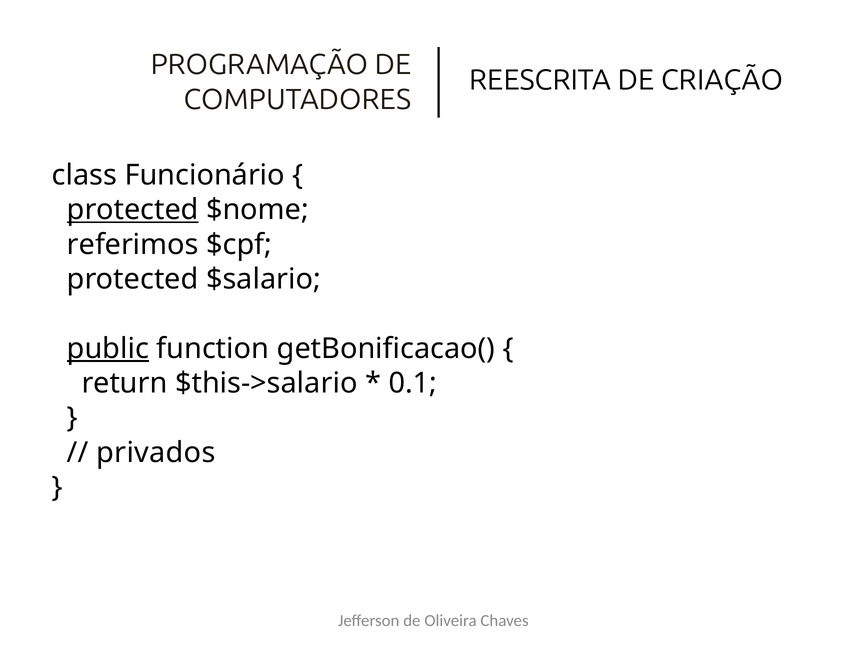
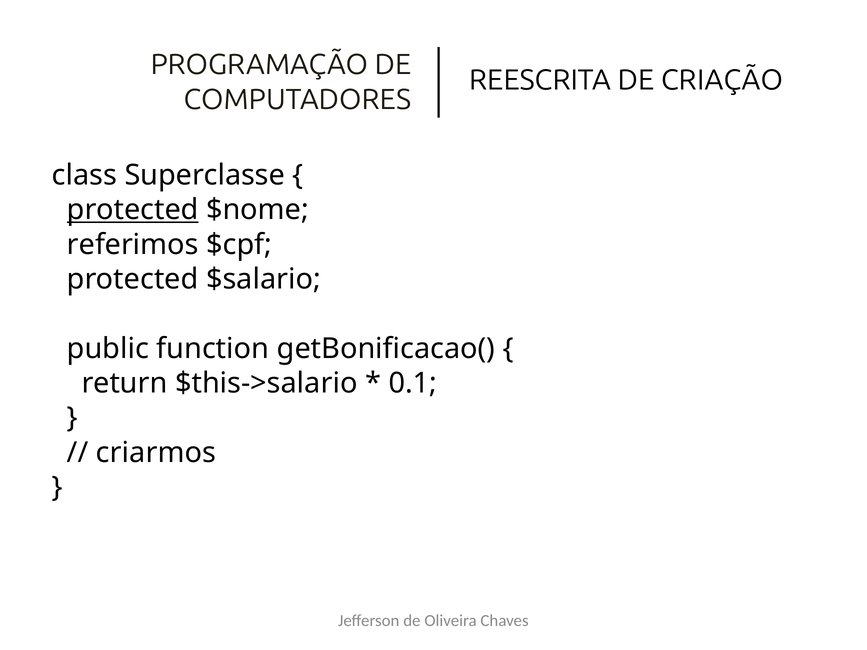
Funcionário: Funcionário -> Superclasse (205, 175)
public underline: present -> none (108, 349)
privados: privados -> criarmos (156, 453)
